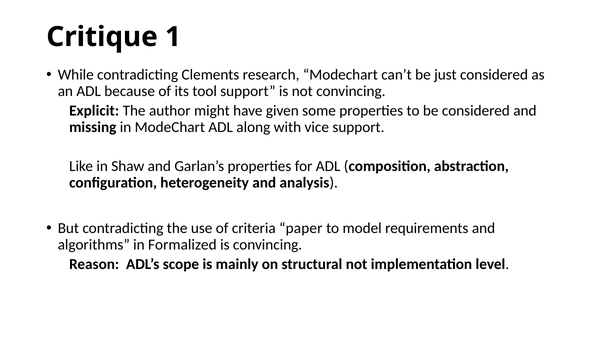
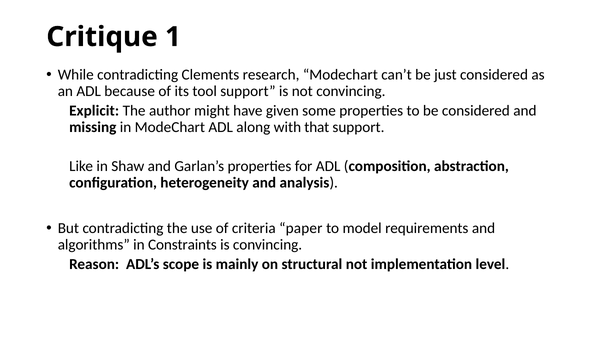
vice: vice -> that (317, 127)
Formalized: Formalized -> Constraints (182, 245)
